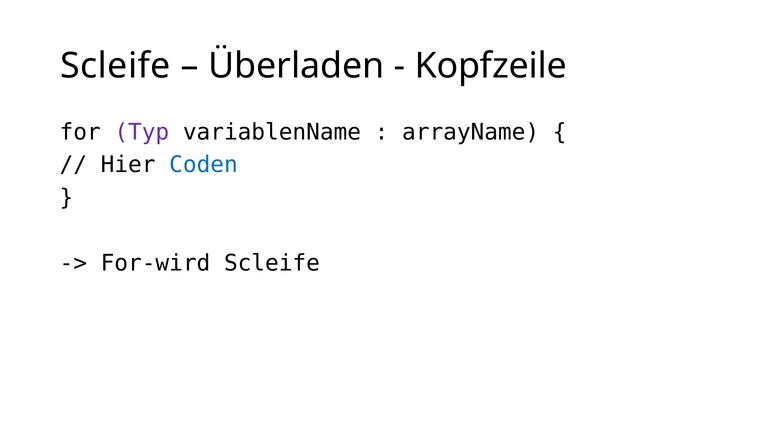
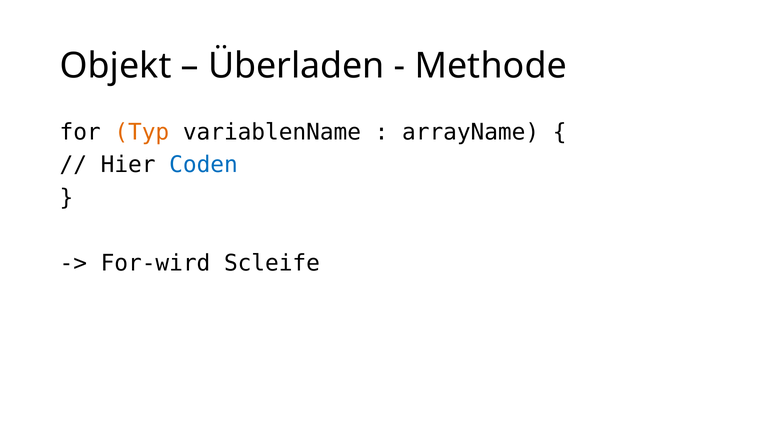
Scleife: Scleife -> Objekt (116, 66)
Kopfzeile: Kopfzeile -> Methode (491, 66)
Typ colour: purple -> orange (142, 132)
